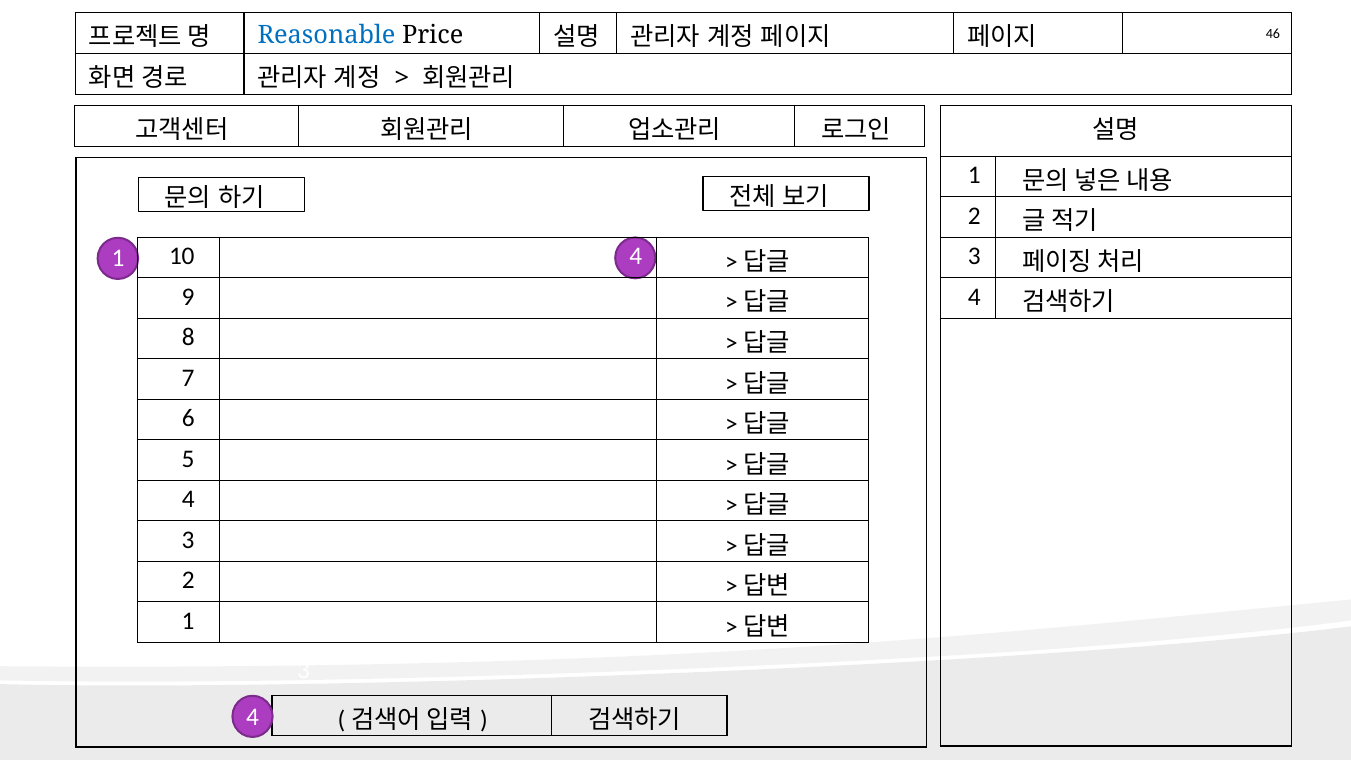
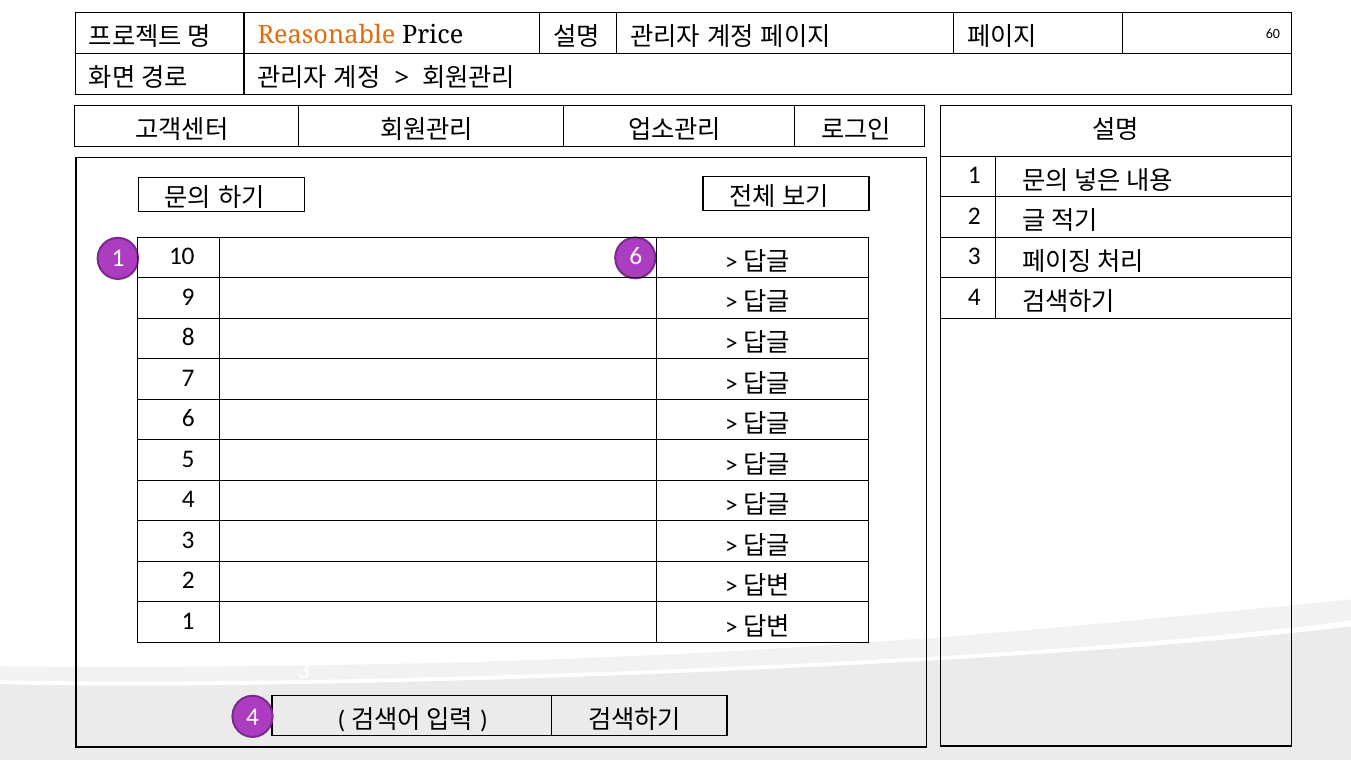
Reasonable colour: blue -> orange (327, 35)
46: 46 -> 60 (1273, 34)
10 4: 4 -> 6 (636, 256)
